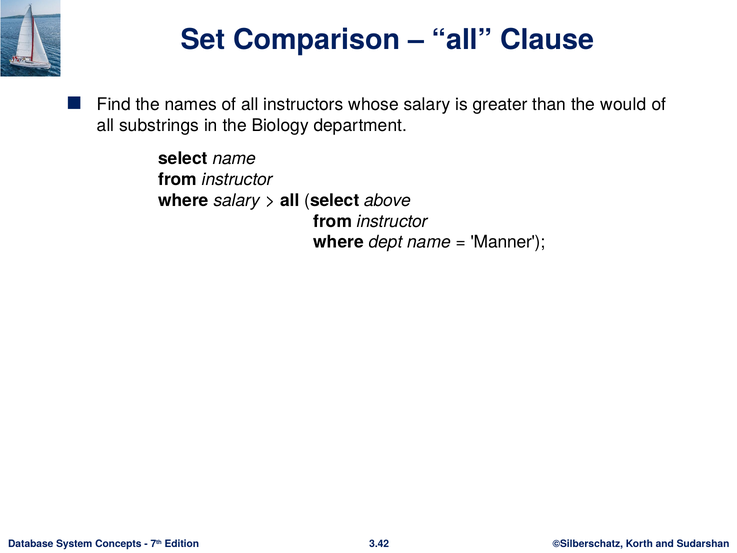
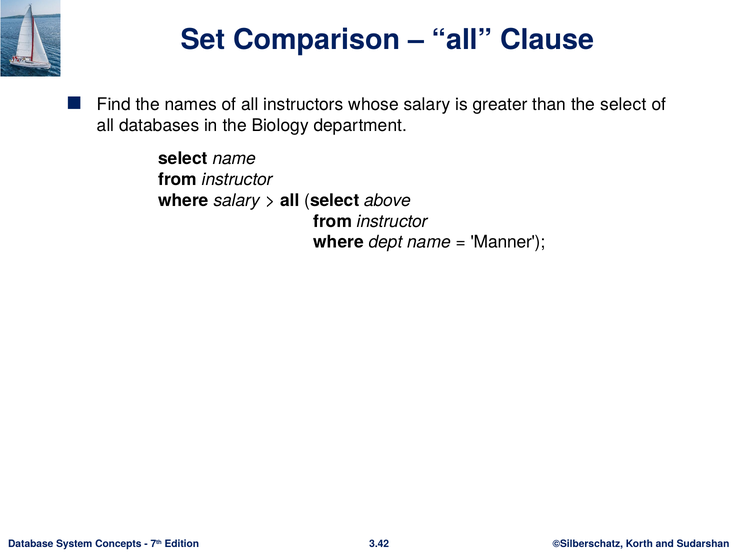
the would: would -> select (623, 105)
substrings: substrings -> databases (159, 126)
